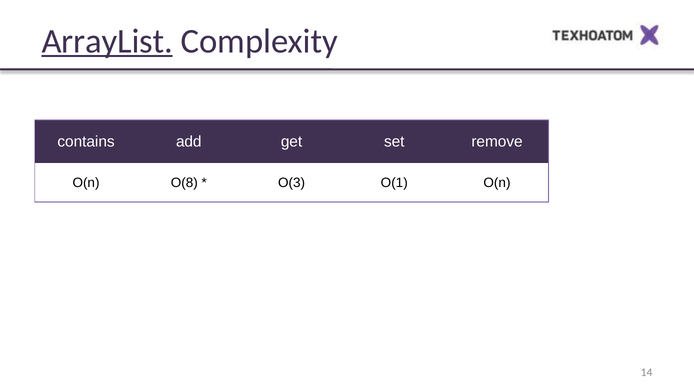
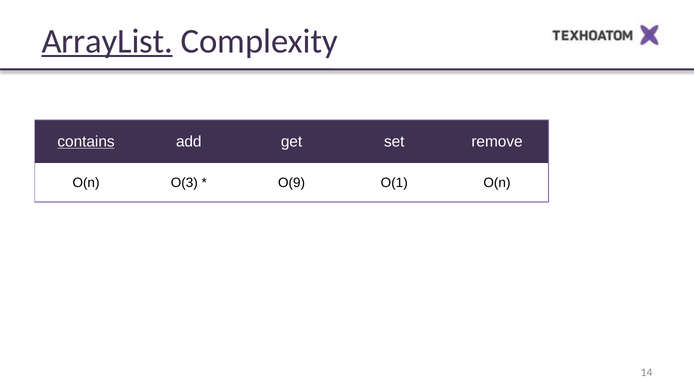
contains underline: none -> present (86, 142)
O(8: O(8 -> O(3 (184, 183)
O(3: O(3 -> O(9 (292, 183)
